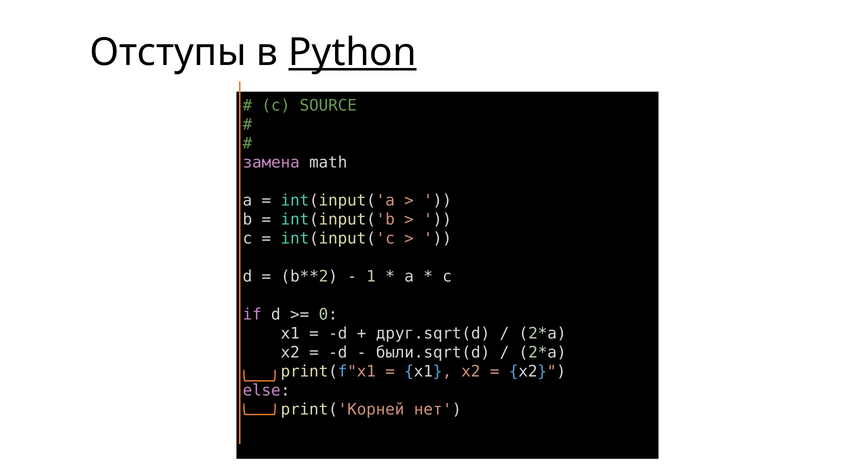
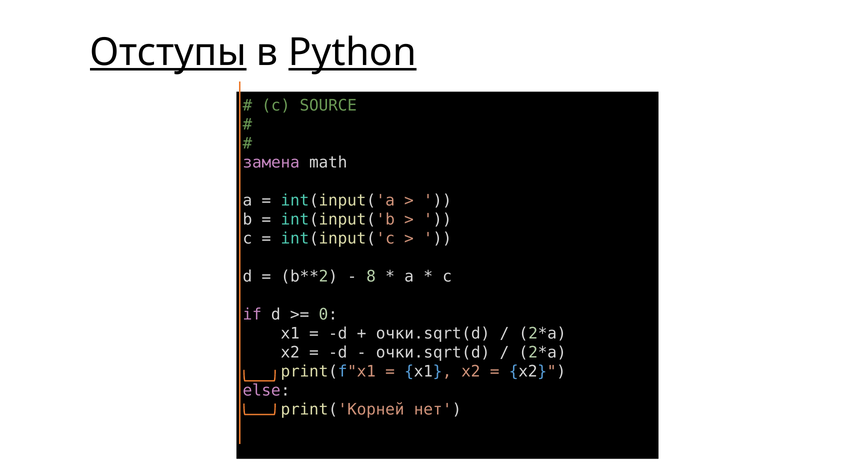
Отступы underline: none -> present (168, 53)
1: 1 -> 8 (371, 276)
друг.sqrt(d: друг.sqrt(d -> очки.sqrt(d (433, 333)
были.sqrt(d: были.sqrt(d -> очки.sqrt(d (433, 352)
